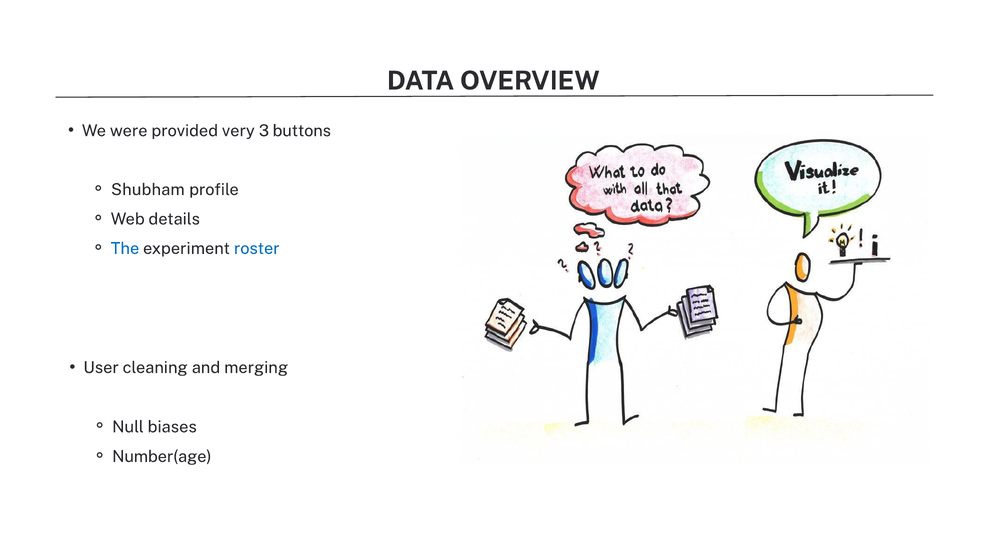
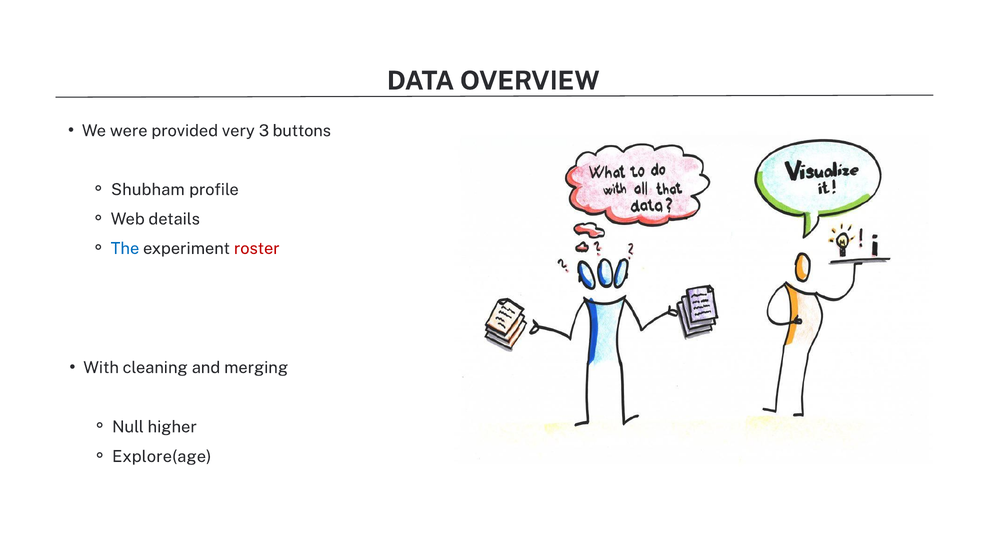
roster colour: blue -> red (257, 249)
User: User -> With (101, 368)
biases: biases -> higher (172, 427)
Number(age: Number(age -> Explore(age (162, 457)
